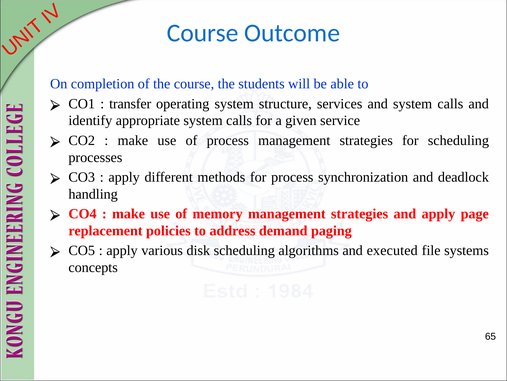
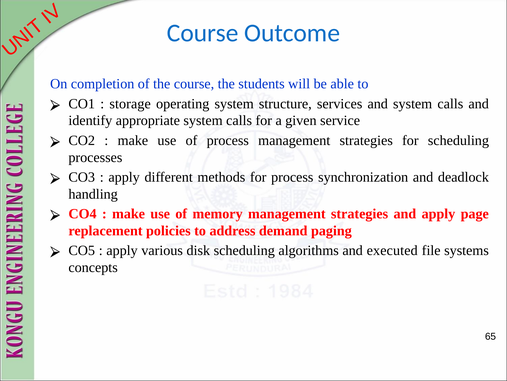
transfer: transfer -> storage (130, 104)
